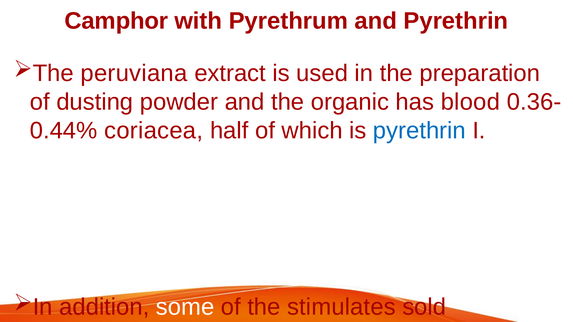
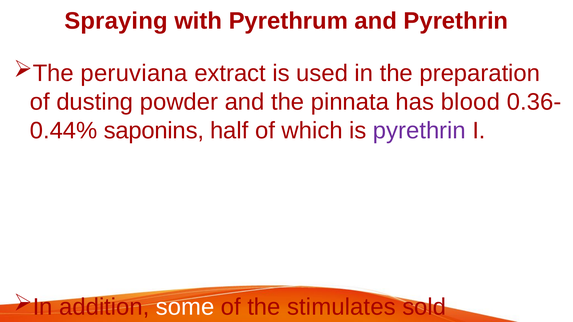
Camphor: Camphor -> Spraying (116, 21)
organic: organic -> pinnata (350, 102)
coriacea: coriacea -> saponins (154, 131)
pyrethrin colour: blue -> purple (419, 131)
